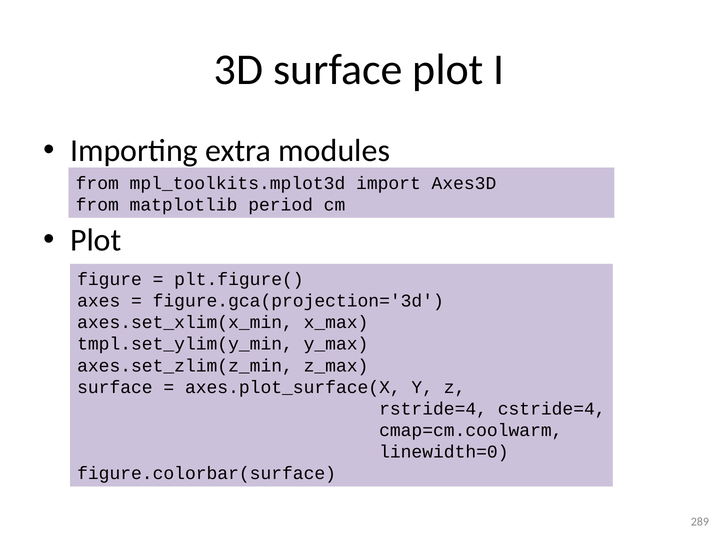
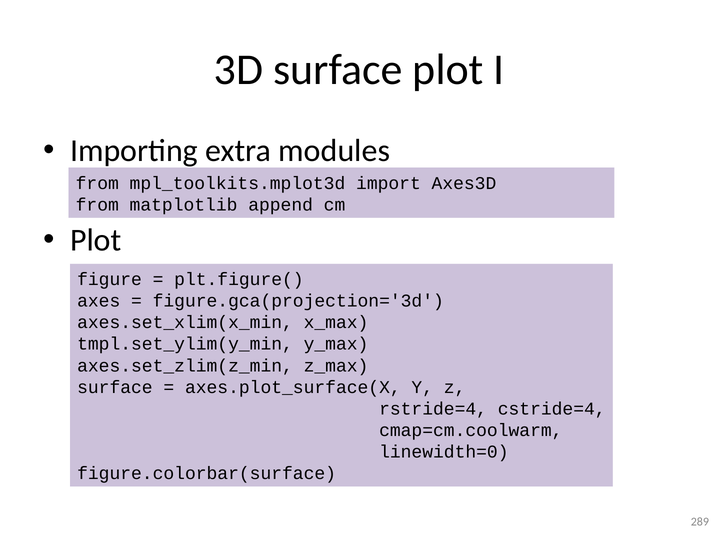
period: period -> append (281, 205)
